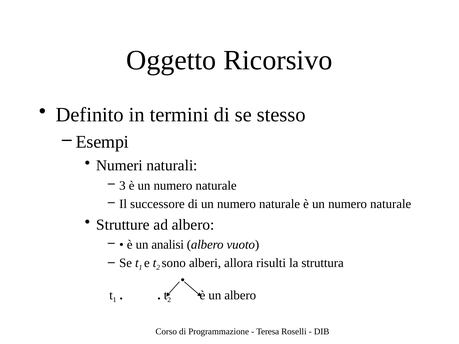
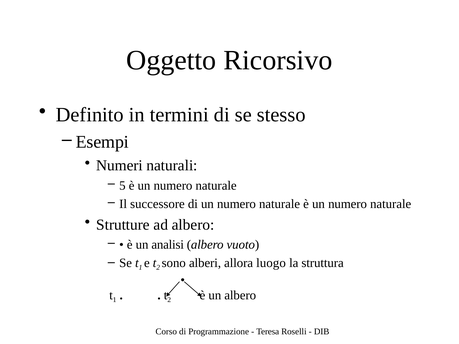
3: 3 -> 5 (122, 186)
risulti: risulti -> luogo (271, 263)
